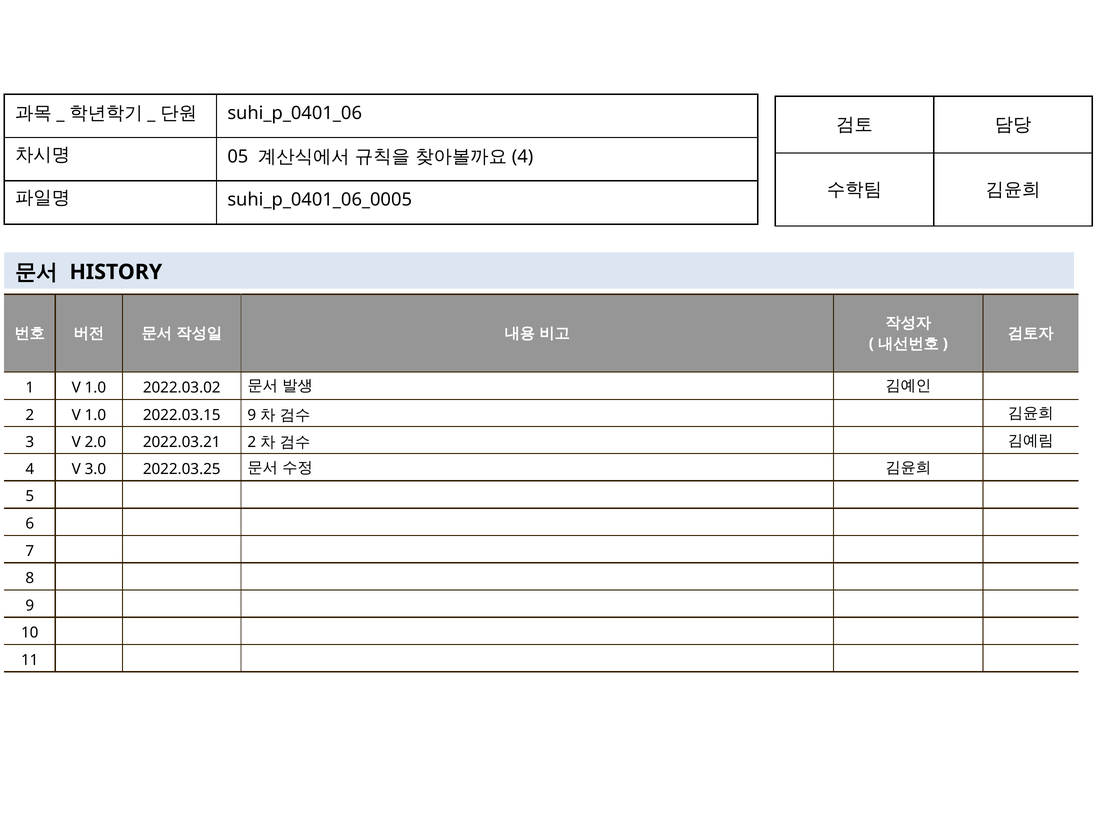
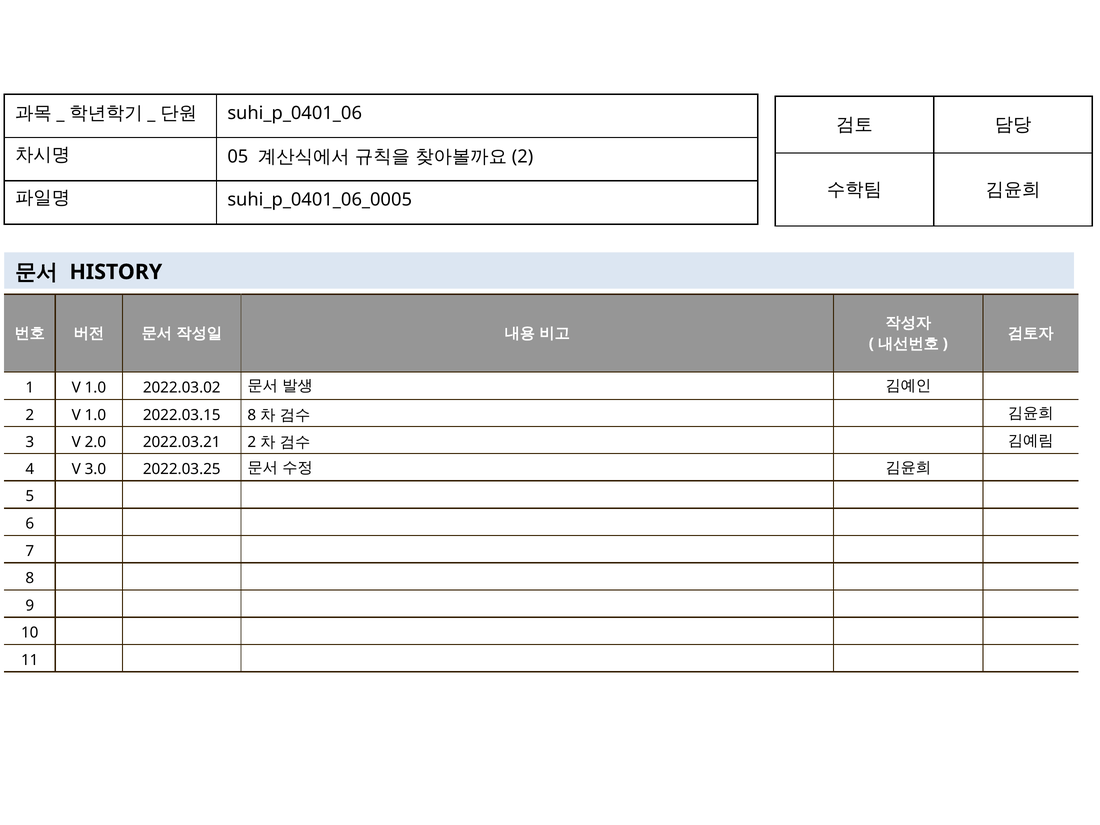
4: 4 -> 2 (523, 157)
2022.03.15 9: 9 -> 8 (252, 415)
